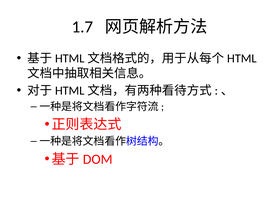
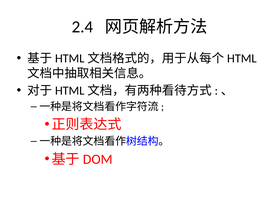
1.7: 1.7 -> 2.4 (82, 27)
